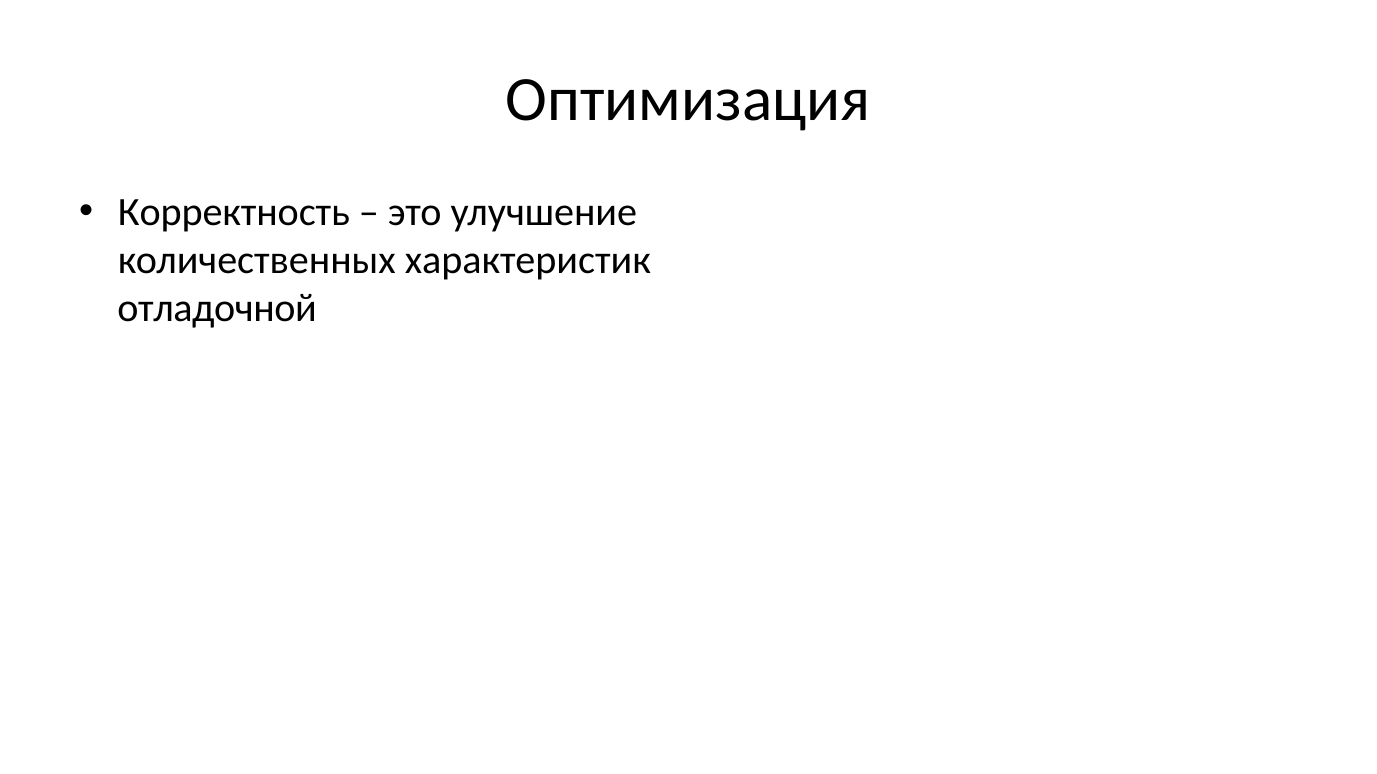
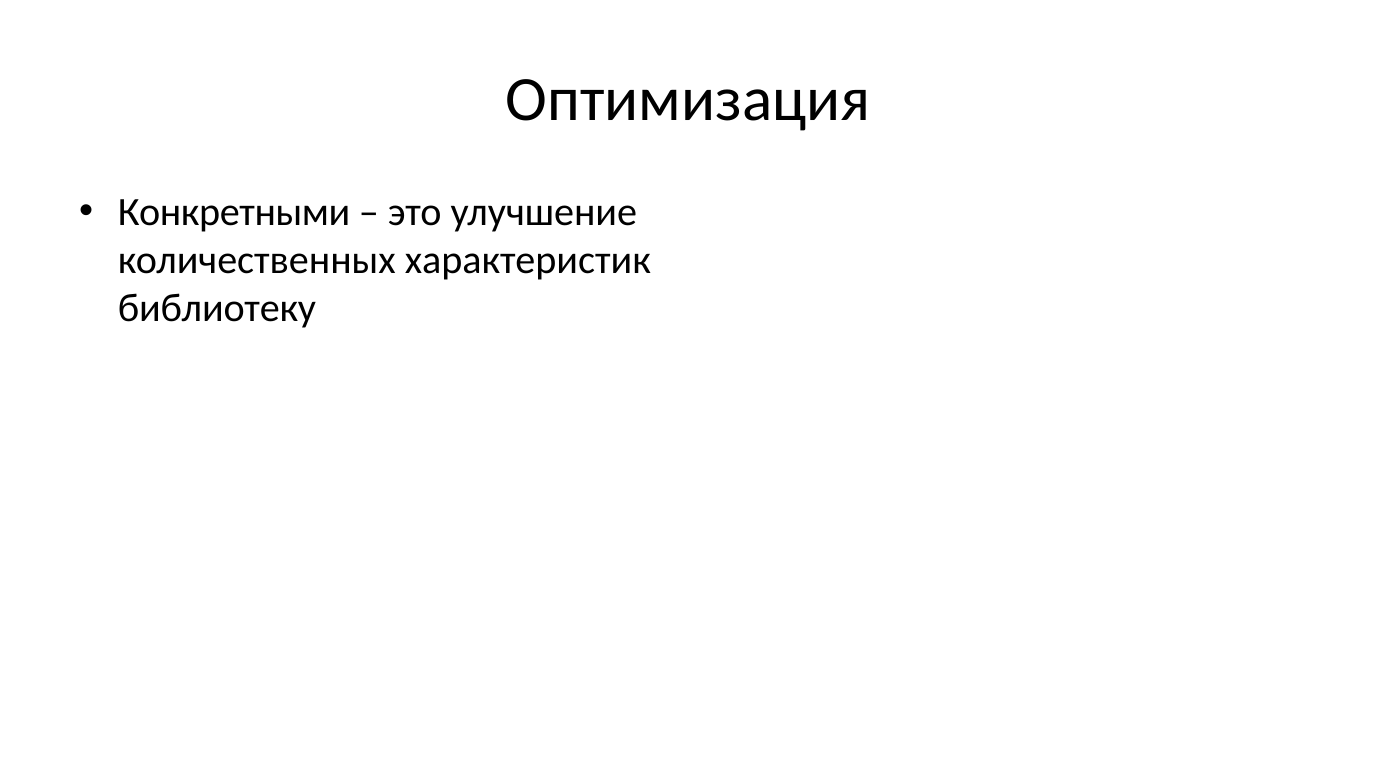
Корректность: Корректность -> Конкретными (234, 213)
отладочной: отладочной -> библиотеку (217, 309)
